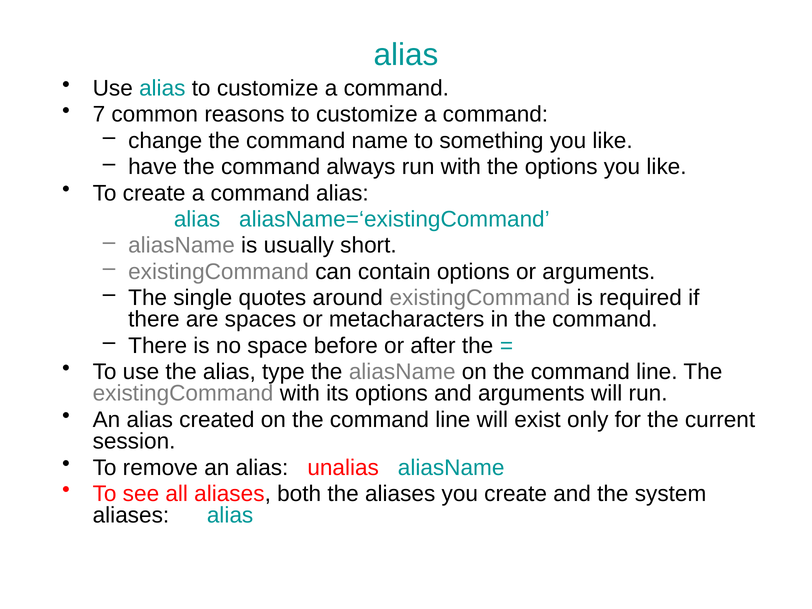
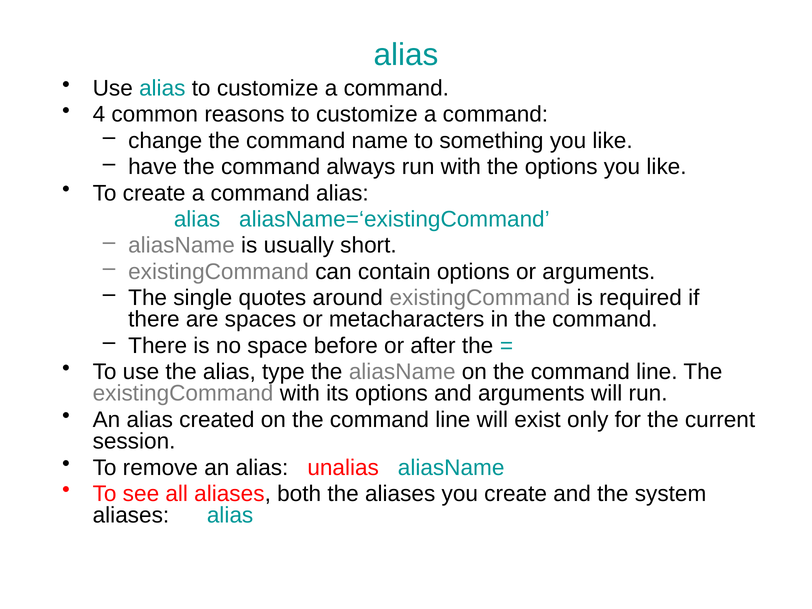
7: 7 -> 4 (99, 115)
